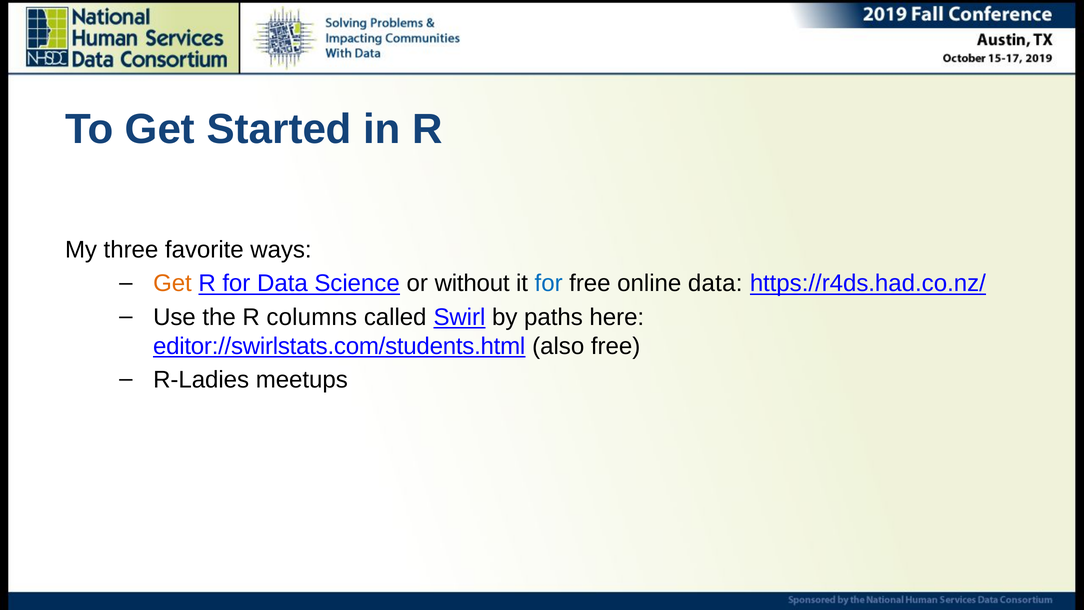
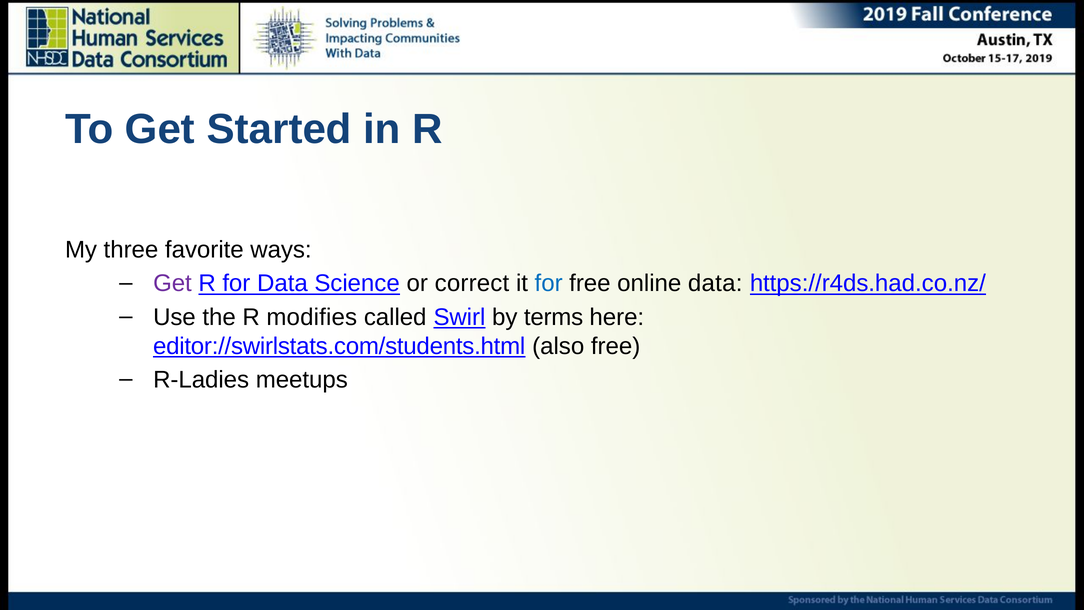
Get colour: orange -> purple (172, 283)
without: without -> correct (472, 283)
columns: columns -> modifies (312, 317)
paths: paths -> terms (554, 317)
